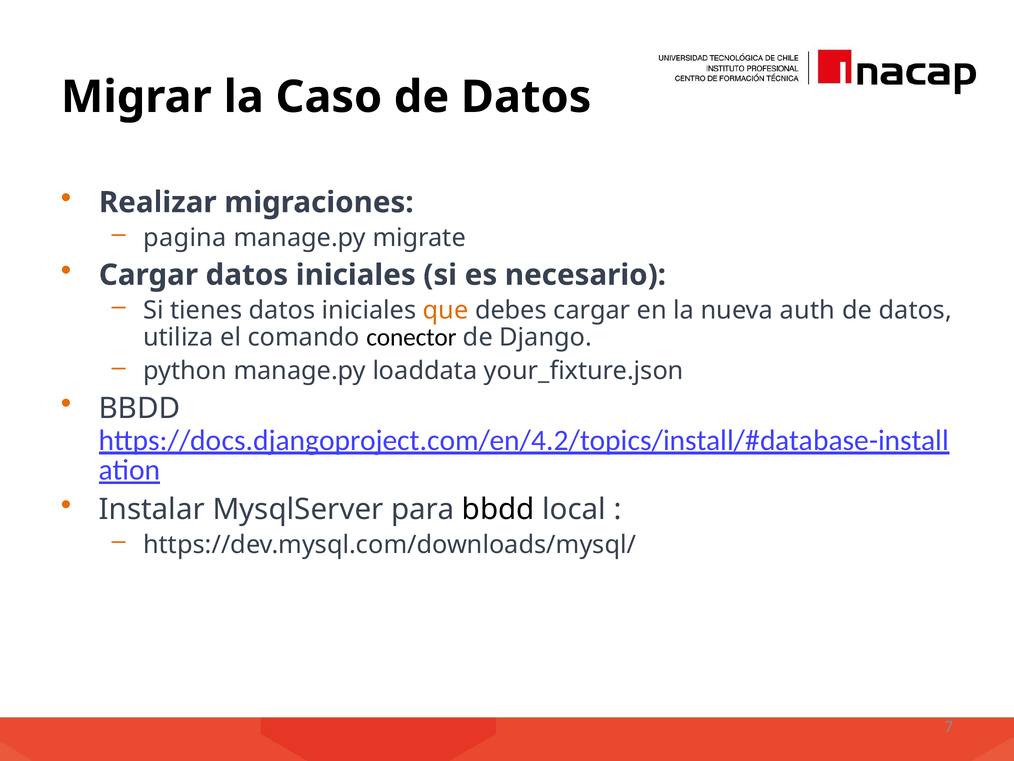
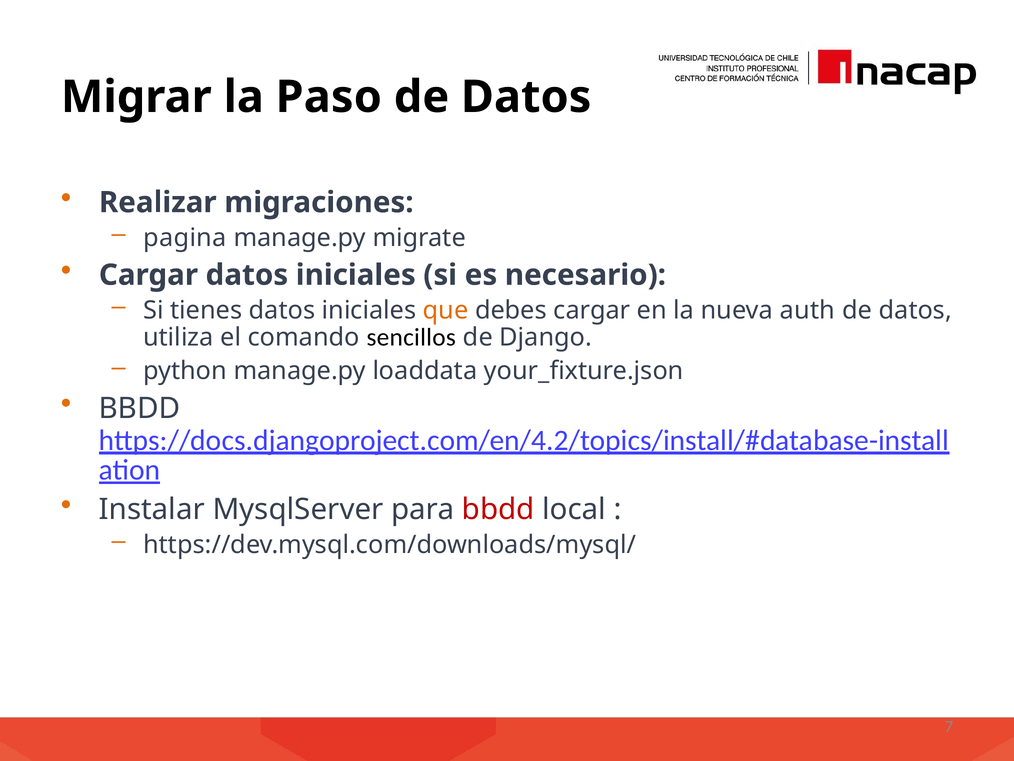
Caso: Caso -> Paso (329, 97)
conector: conector -> sencillos (411, 337)
bbdd colour: black -> red (498, 509)
